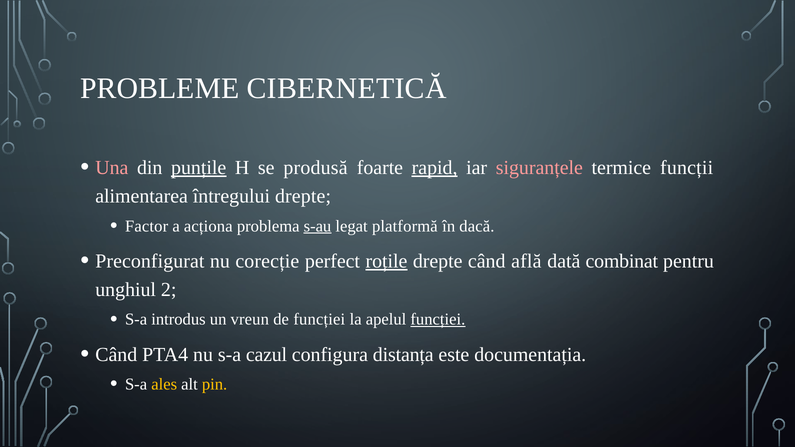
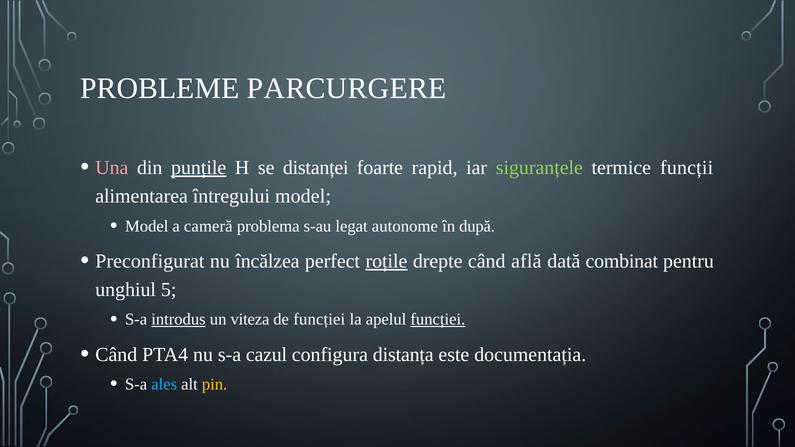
CIBERNETICĂ: CIBERNETICĂ -> PARCURGERE (347, 88)
produsă: produsă -> distanței (316, 168)
rapid underline: present -> none (435, 168)
siguranțele colour: pink -> light green (539, 168)
întregului drepte: drepte -> model (303, 196)
Factor: Factor -> Model (147, 226)
acționa: acționa -> cameră (208, 226)
s-au underline: present -> none (318, 226)
platformă: platformă -> autonome (405, 226)
dacă: dacă -> după (477, 226)
corecție: corecție -> încălzea (267, 261)
2: 2 -> 5 (169, 290)
introdus underline: none -> present (178, 320)
vreun: vreun -> viteza (250, 320)
ales colour: yellow -> light blue (164, 385)
